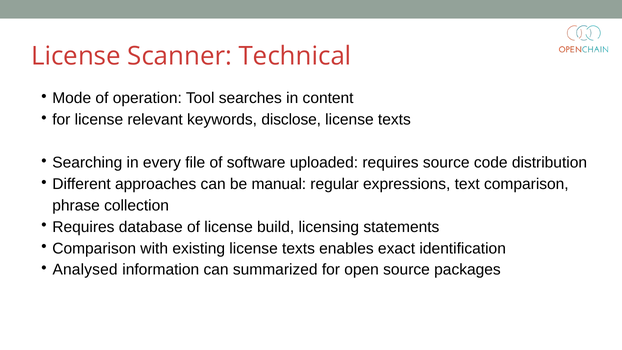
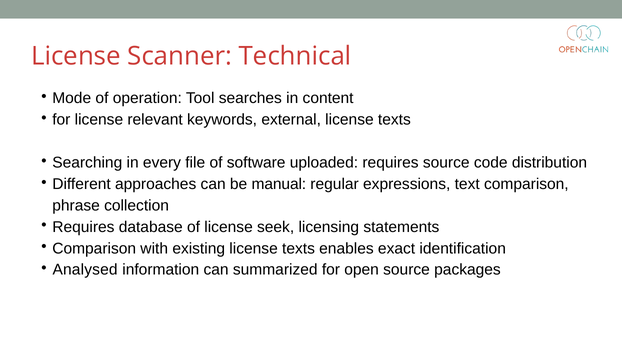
disclose: disclose -> external (291, 120)
build: build -> seek (276, 227)
